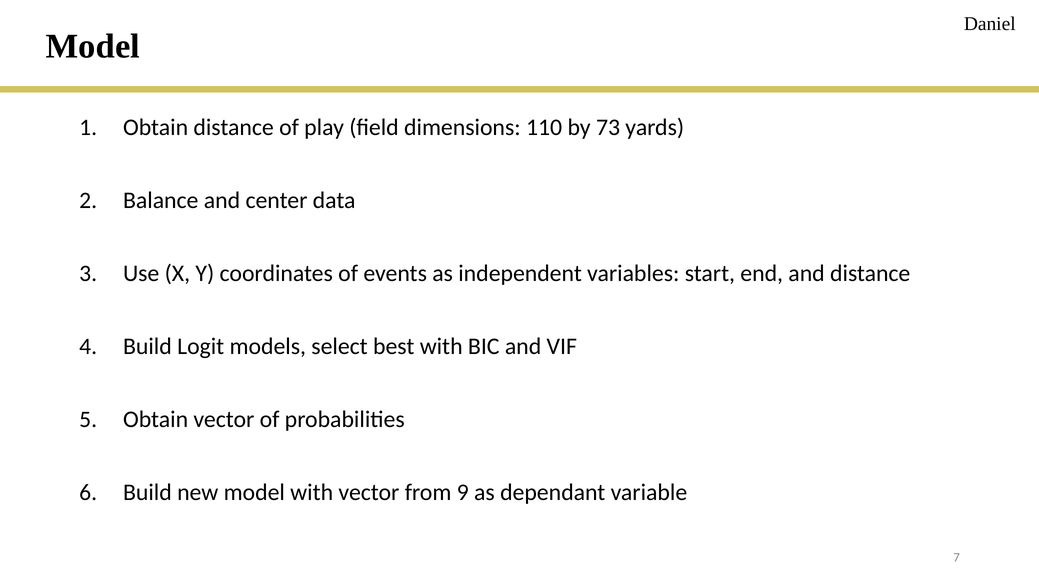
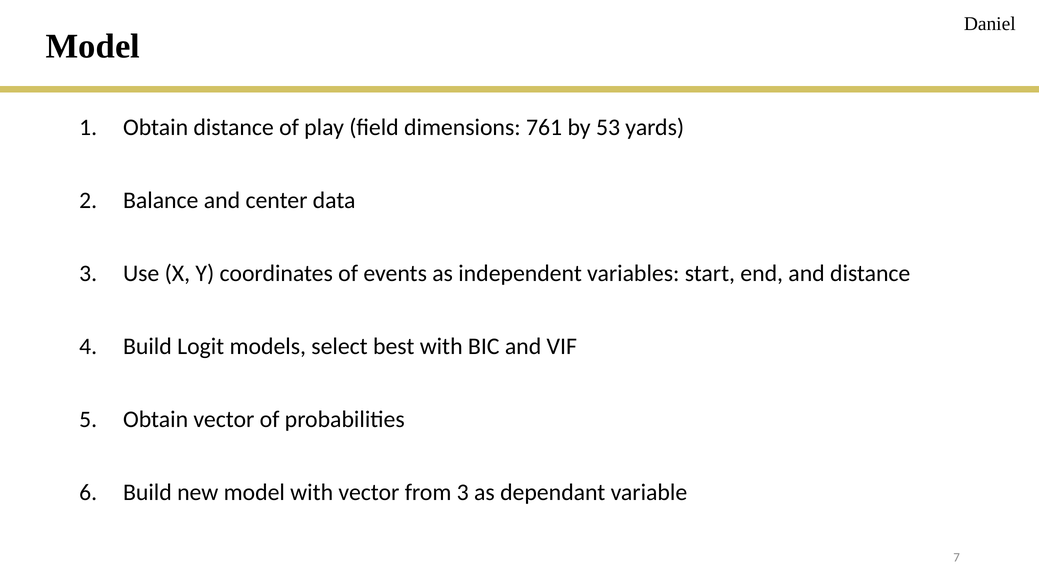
110: 110 -> 761 (544, 128)
73: 73 -> 53 (608, 128)
from 9: 9 -> 3 (463, 493)
